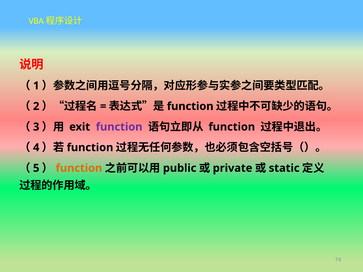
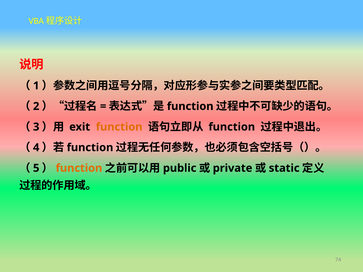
function colour: purple -> orange (119, 127)
